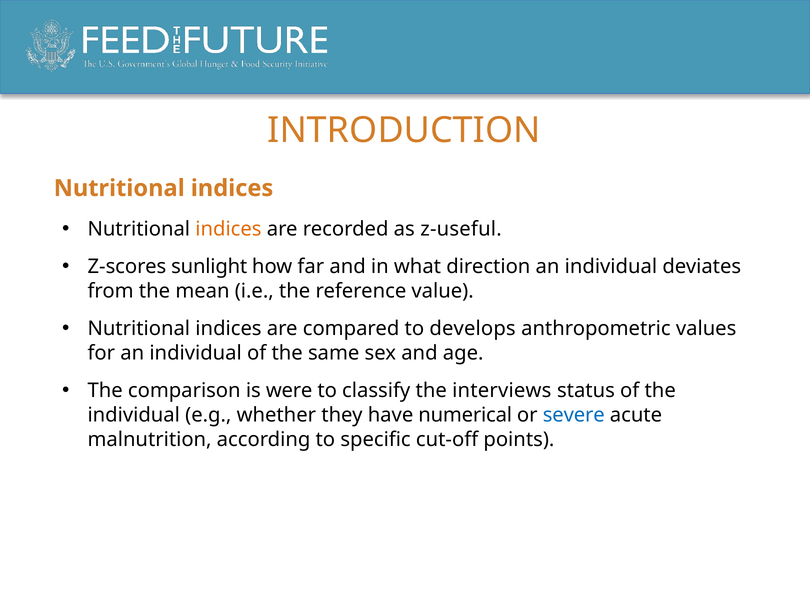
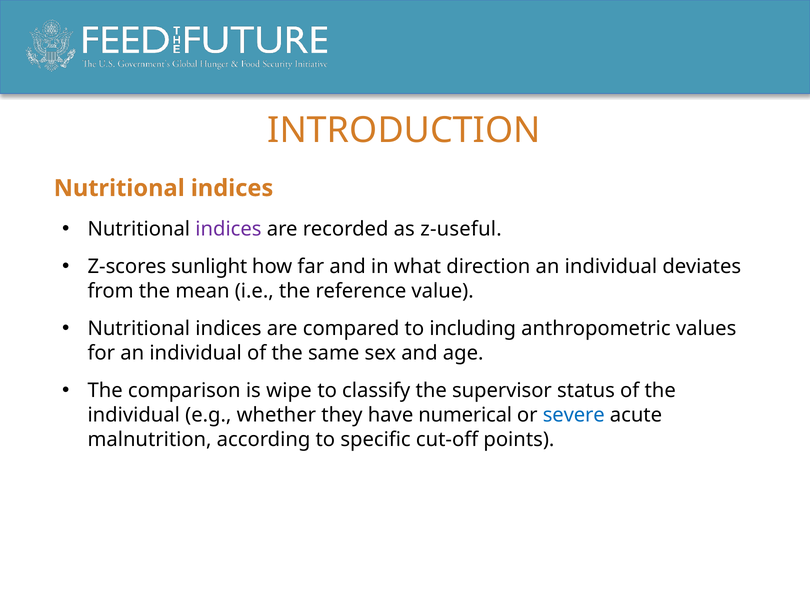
indices colour: orange -> purple (228, 229)
develops: develops -> including (473, 329)
were: were -> wipe (289, 391)
interviews: interviews -> supervisor (502, 391)
